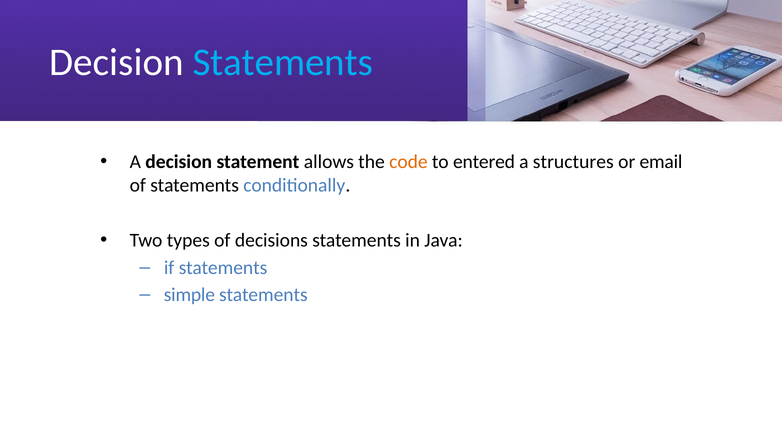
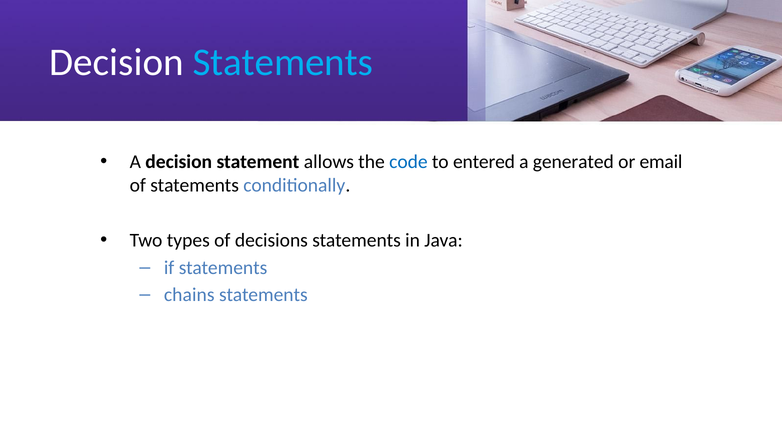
code colour: orange -> blue (408, 162)
structures: structures -> generated (573, 162)
simple: simple -> chains (189, 295)
